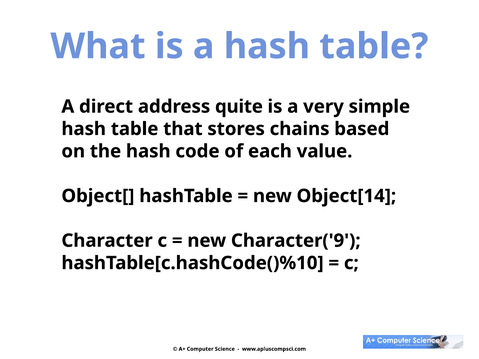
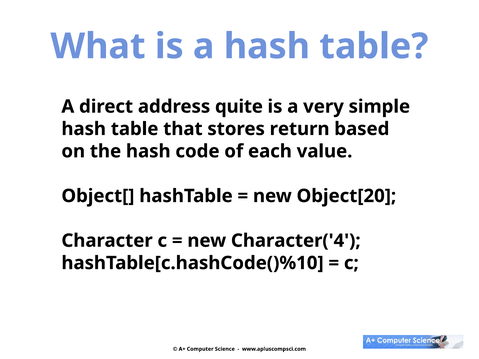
chains: chains -> return (300, 129)
Object[14: Object[14 -> Object[20 (346, 196)
Character('9: Character('9 -> Character('4 (296, 241)
